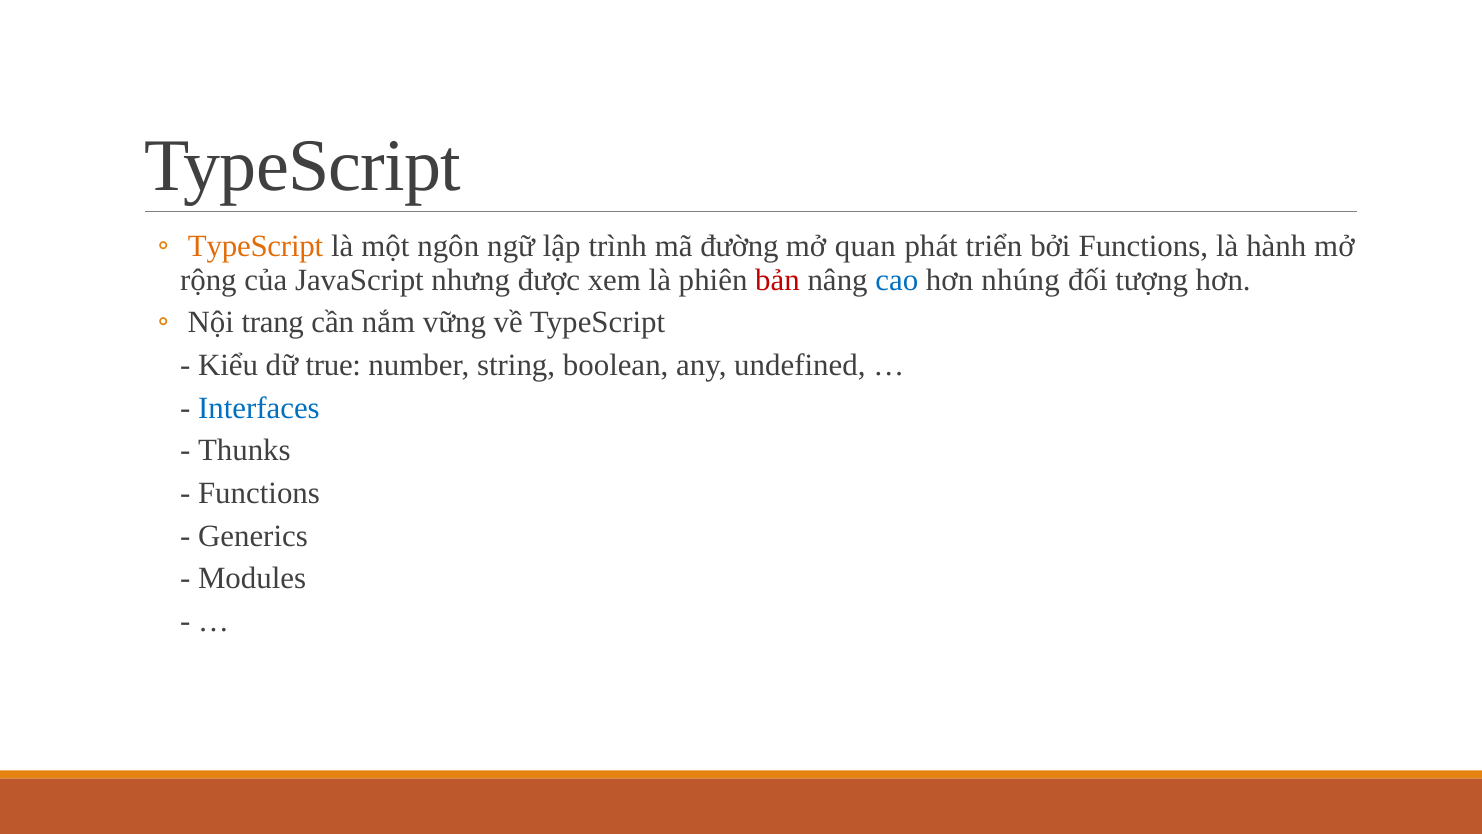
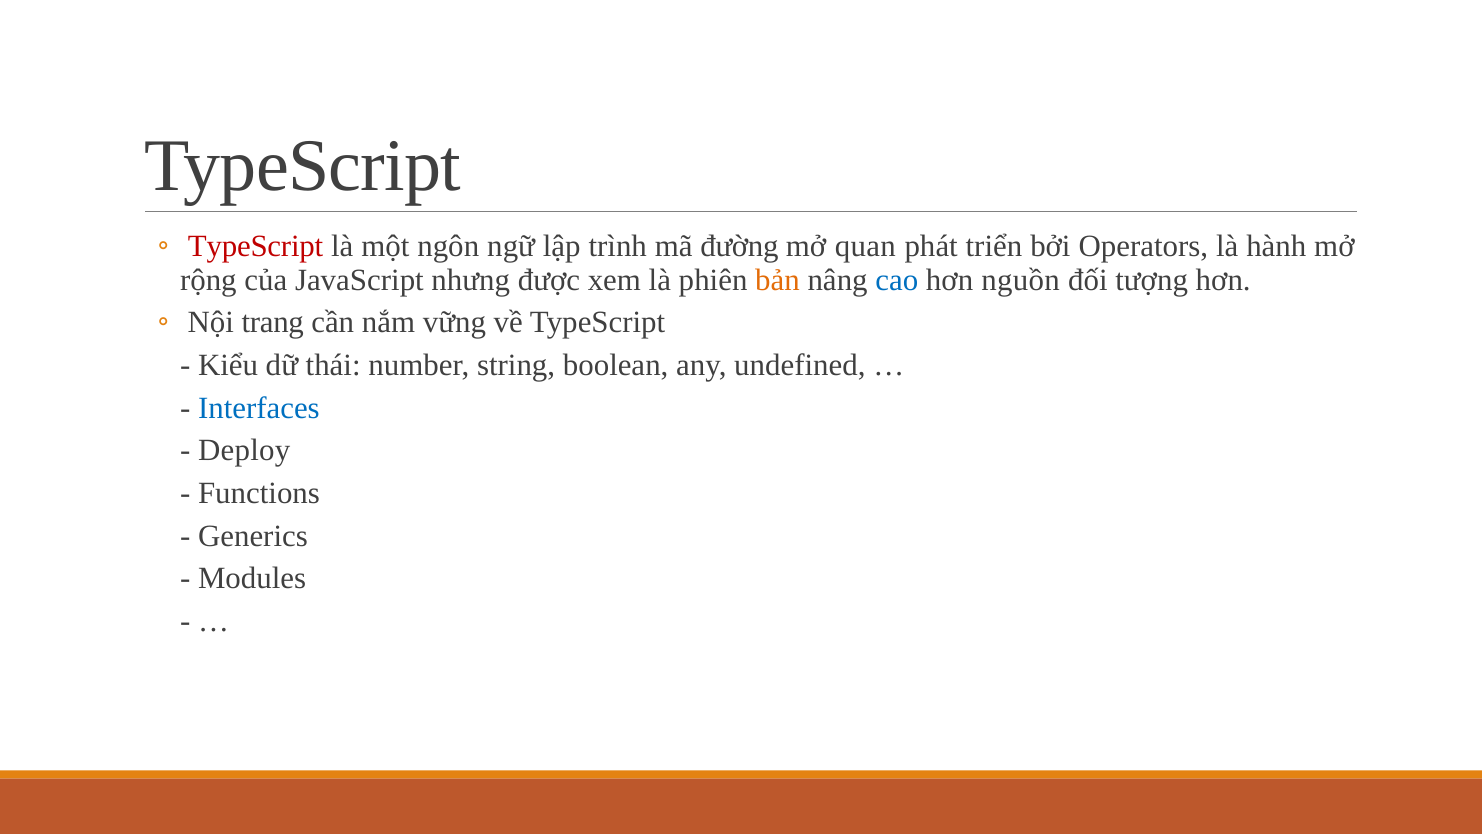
TypeScript colour: orange -> red (256, 246)
bởi Functions: Functions -> Operators (1143, 246)
bản colour: red -> orange (777, 280)
nhúng: nhúng -> nguồn (1021, 280)
true: true -> thái (333, 365)
Thunks: Thunks -> Deploy (244, 451)
